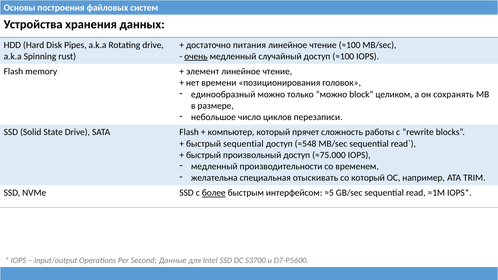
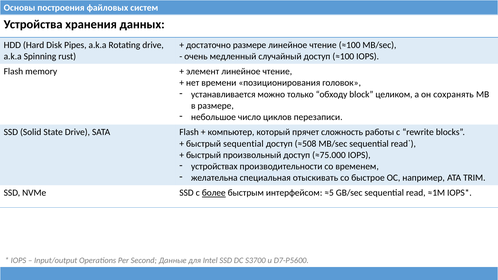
достаточно питания: питания -> размере (250, 45)
очень underline: present -> none (196, 56)
единообразный: единообразный -> устанавливается (223, 94)
только можно: можно -> обходу (332, 94)
≈548: ≈548 -> ≈508 (306, 144)
медленный: медленный -> устройствах (214, 166)
со который: который -> быстрое (368, 178)
